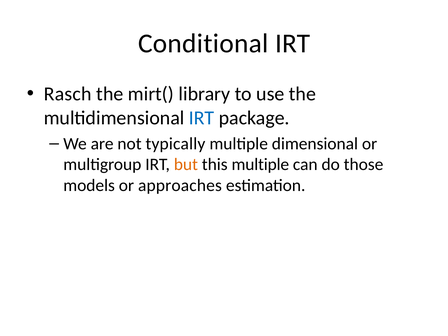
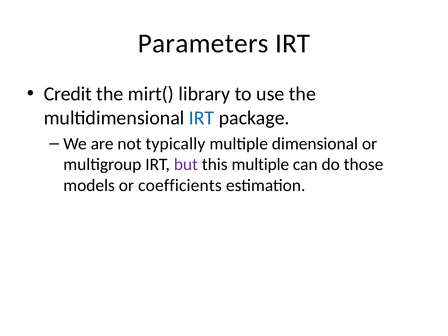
Conditional: Conditional -> Parameters (203, 43)
Rasch: Rasch -> Credit (68, 94)
but colour: orange -> purple (186, 165)
approaches: approaches -> coefficients (180, 185)
